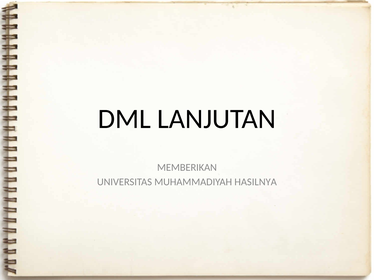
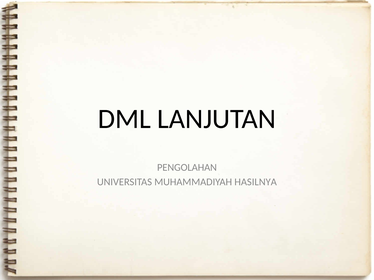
MEMBERIKAN: MEMBERIKAN -> PENGOLAHAN (187, 168)
